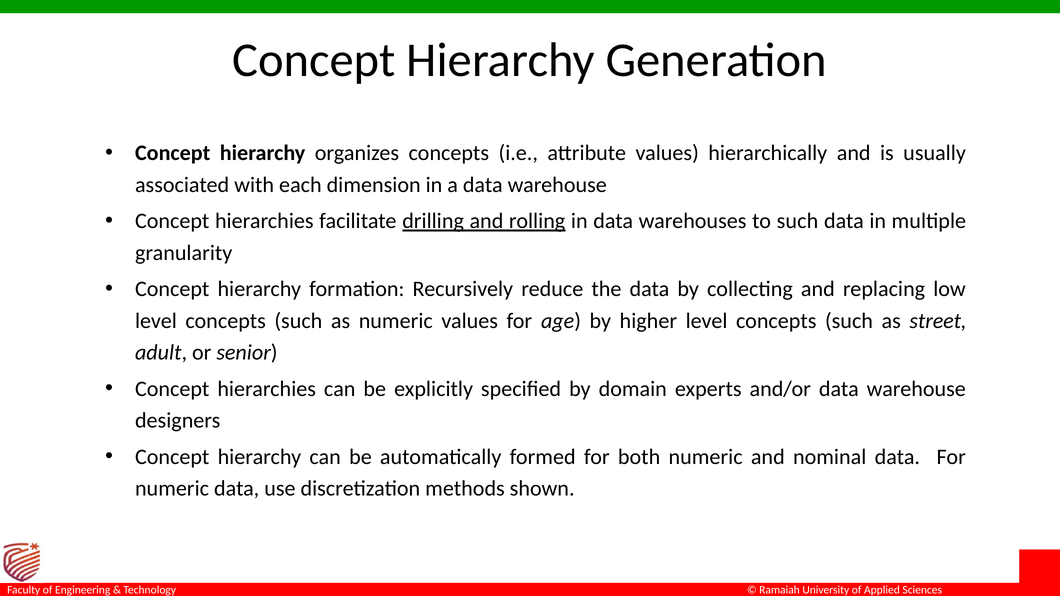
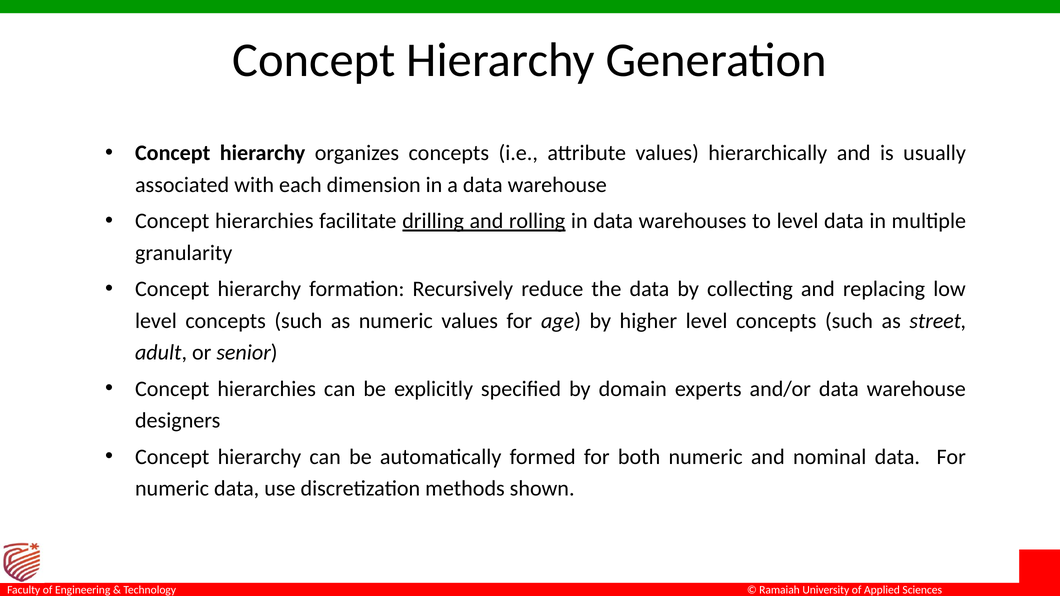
to such: such -> level (798, 221)
